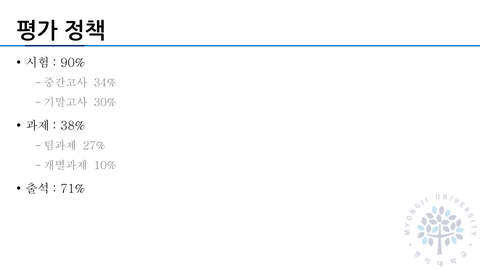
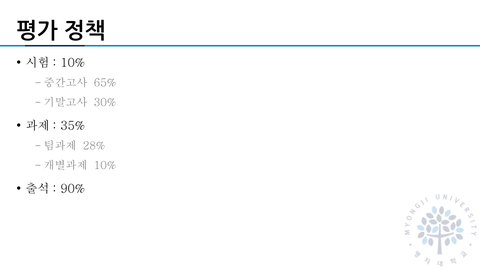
90%: 90% -> 10% (73, 63)
34%: 34% -> 65% (105, 83)
38%: 38% -> 35% (73, 126)
27%: 27% -> 28% (94, 146)
71%: 71% -> 90% (73, 189)
